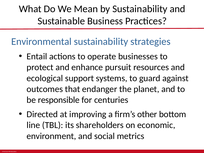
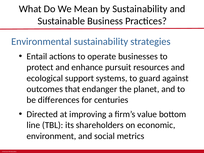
responsible: responsible -> differences (59, 100)
other: other -> value (147, 114)
